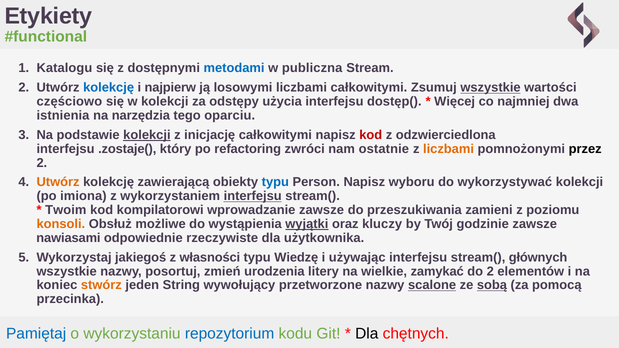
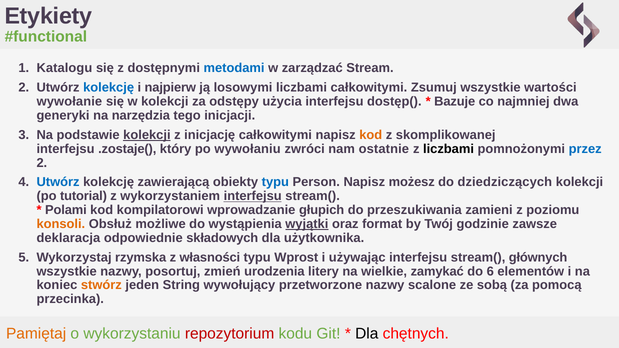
publiczna: publiczna -> zarządzać (312, 68)
wszystkie underline: present -> none (491, 88)
częściowo: częściowo -> wywołanie (69, 102)
Więcej: Więcej -> Bazuje (455, 102)
istnienia: istnienia -> generyki (63, 115)
oparciu: oparciu -> inicjacji (230, 115)
kod colour: red -> orange (371, 135)
odzwierciedlona: odzwierciedlona -> skomplikowanej (446, 135)
refactoring: refactoring -> wywołaniu (248, 149)
liczbami colour: orange -> black (449, 149)
przez colour: black -> blue (585, 149)
Utwórz colour: orange -> blue (58, 182)
wyboru: wyboru -> możesz (412, 182)
wykorzystywać: wykorzystywać -> dziedziczących (505, 182)
imiona: imiona -> tutorial (84, 196)
Twoim: Twoim -> Polami (66, 210)
wprowadzanie zawsze: zawsze -> głupich (322, 210)
kluczy: kluczy -> format (382, 224)
nawiasami: nawiasami -> deklaracja (68, 238)
rzeczywiste: rzeczywiste -> składowych (222, 238)
jakiegoś: jakiegoś -> rzymska (141, 258)
Wiedzę: Wiedzę -> Wprost (296, 258)
do 2: 2 -> 6 (490, 271)
scalone underline: present -> none (432, 285)
sobą underline: present -> none (492, 285)
Pamiętaj colour: blue -> orange (36, 334)
repozytorium colour: blue -> red (230, 334)
